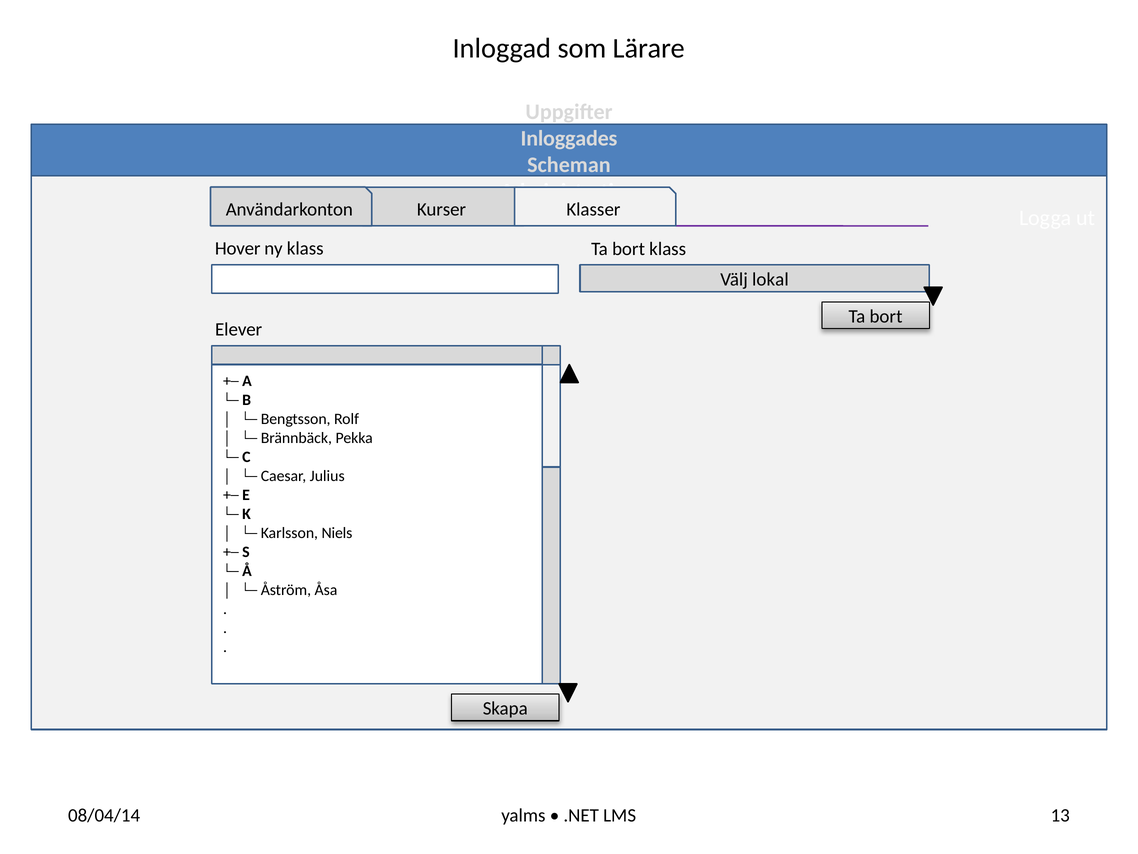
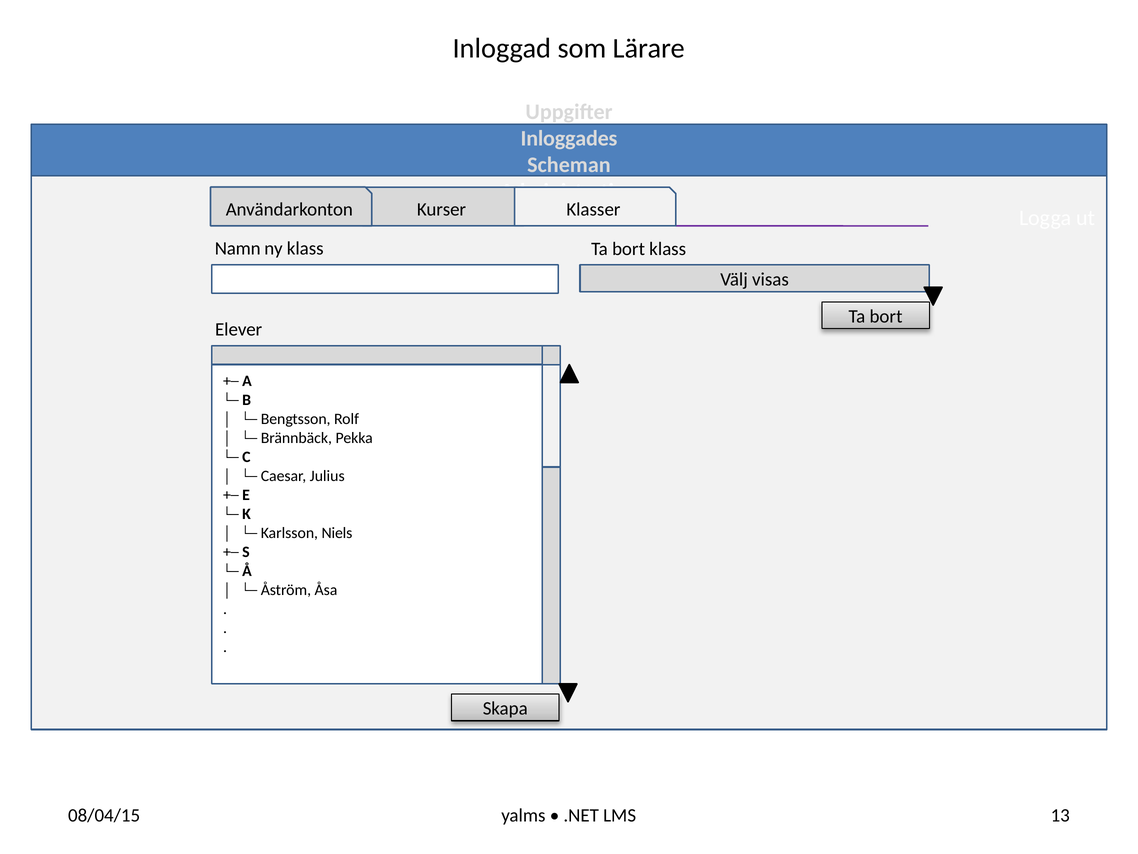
Hover: Hover -> Namn (238, 248)
lokal: lokal -> visas (770, 279)
08/04/14: 08/04/14 -> 08/04/15 (104, 815)
